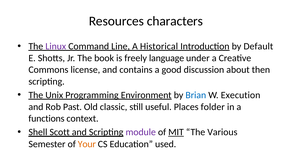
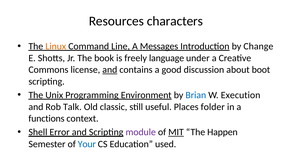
Linux colour: purple -> orange (56, 46)
Historical: Historical -> Messages (159, 46)
Default: Default -> Change (258, 46)
and underline: none -> present (110, 70)
then: then -> boot (261, 70)
Past: Past -> Talk (72, 107)
Scott: Scott -> Error (60, 132)
Various: Various -> Happen (222, 132)
Your colour: orange -> blue (87, 144)
